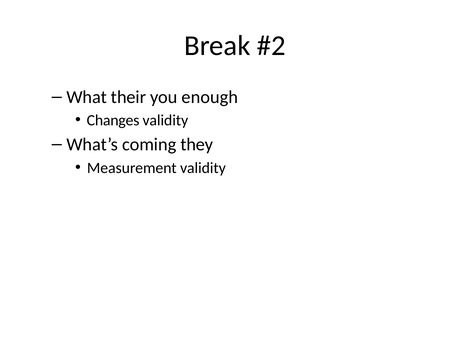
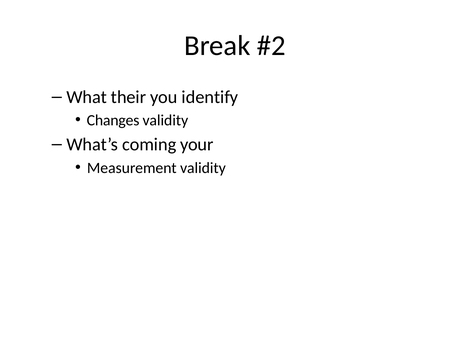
enough: enough -> identify (210, 97)
they: they -> your (197, 144)
